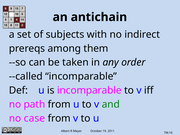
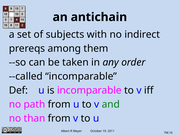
case: case -> than (34, 118)
